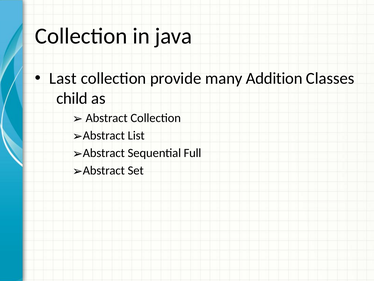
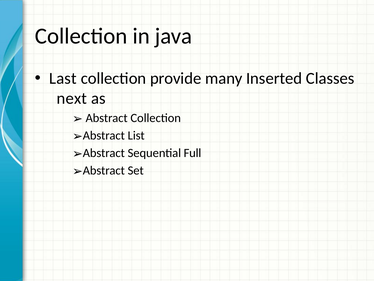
Addition: Addition -> Inserted (274, 78)
child: child -> next (72, 98)
